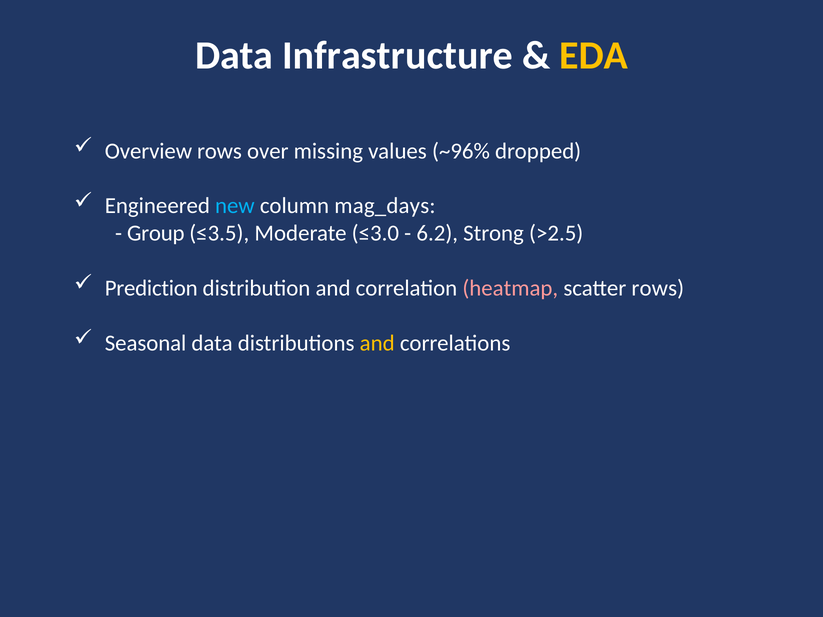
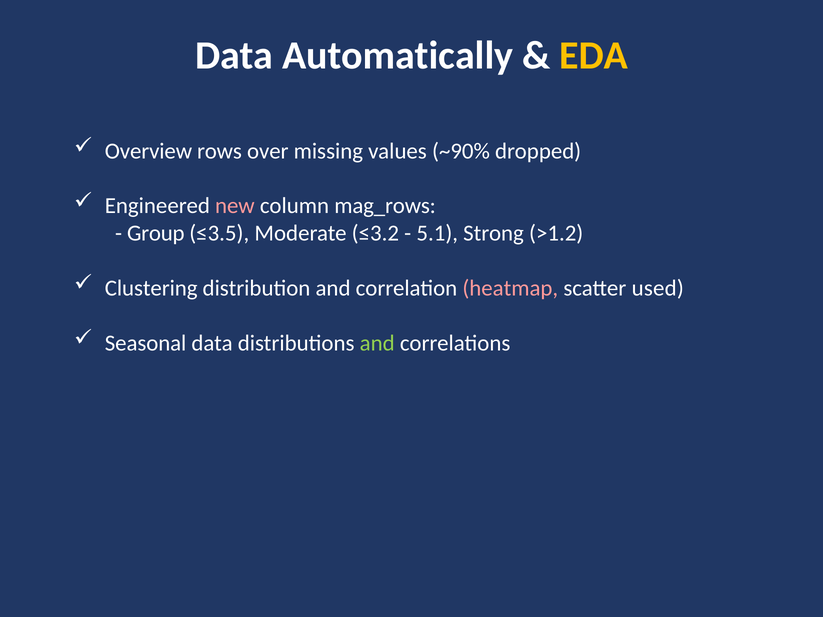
Infrastructure: Infrastructure -> Automatically (398, 56)
~96%: ~96% -> ~90% (461, 151)
new colour: light blue -> pink (235, 206)
mag_days: mag_days -> mag_rows (385, 206)
≤3.0: ≤3.0 -> ≤3.2 (375, 233)
6.2: 6.2 -> 5.1 (437, 233)
>2.5: >2.5 -> >1.2 (556, 233)
Prediction: Prediction -> Clustering (151, 288)
scatter rows: rows -> used (658, 288)
and colour: yellow -> light green (377, 343)
